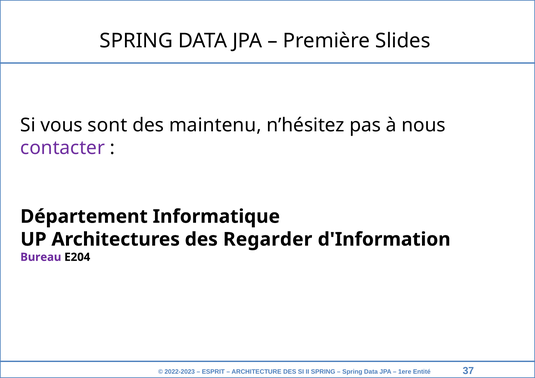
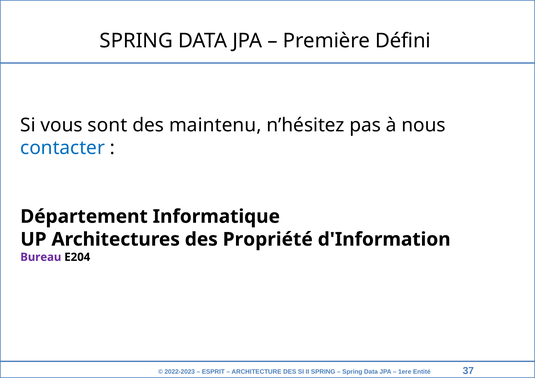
Slides: Slides -> Défini (403, 41)
contacter colour: purple -> blue (63, 148)
Regarder: Regarder -> Propriété (268, 240)
